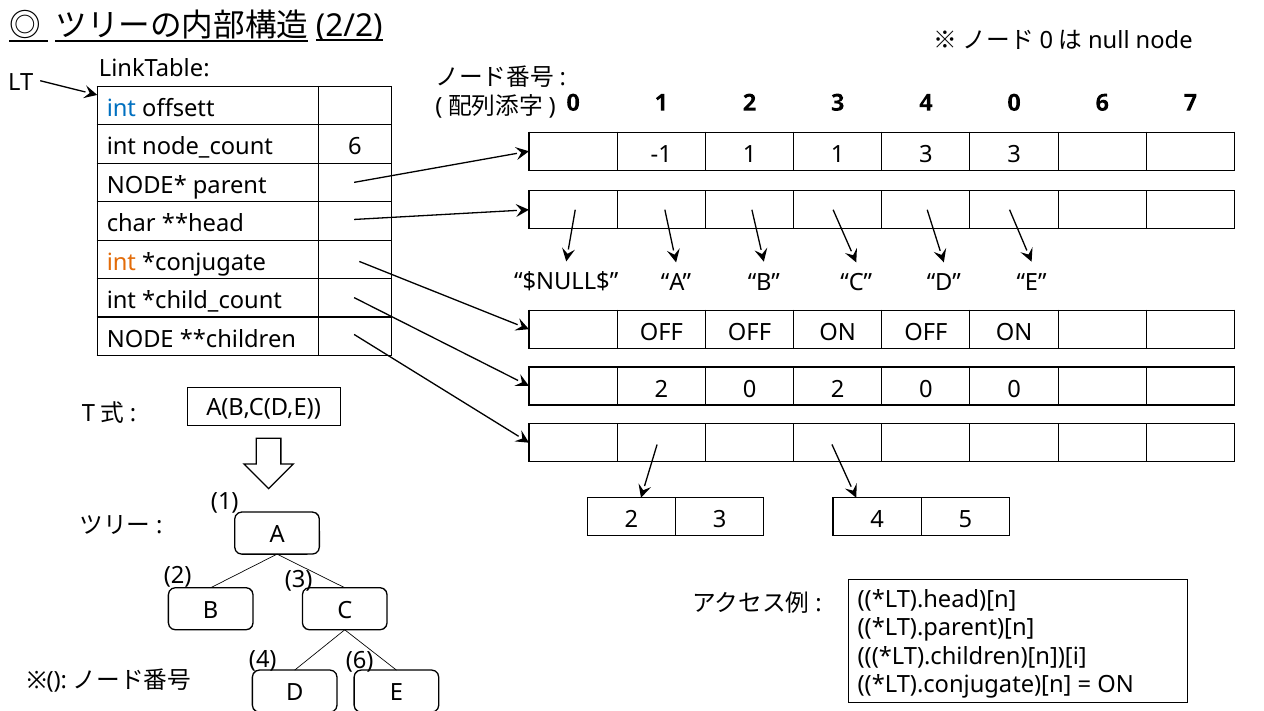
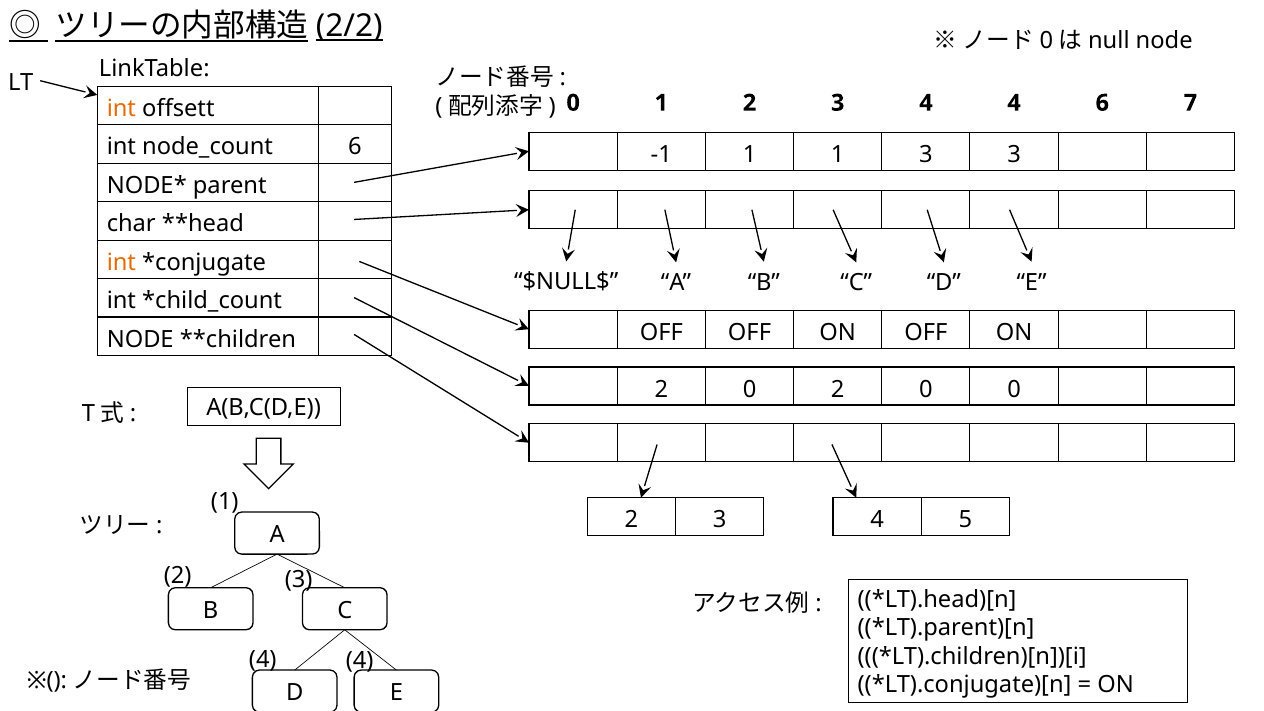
2 3 4 0: 0 -> 4 (1014, 103)
int colour: blue -> orange (121, 109)
6: 6 -> 4 (360, 660)
